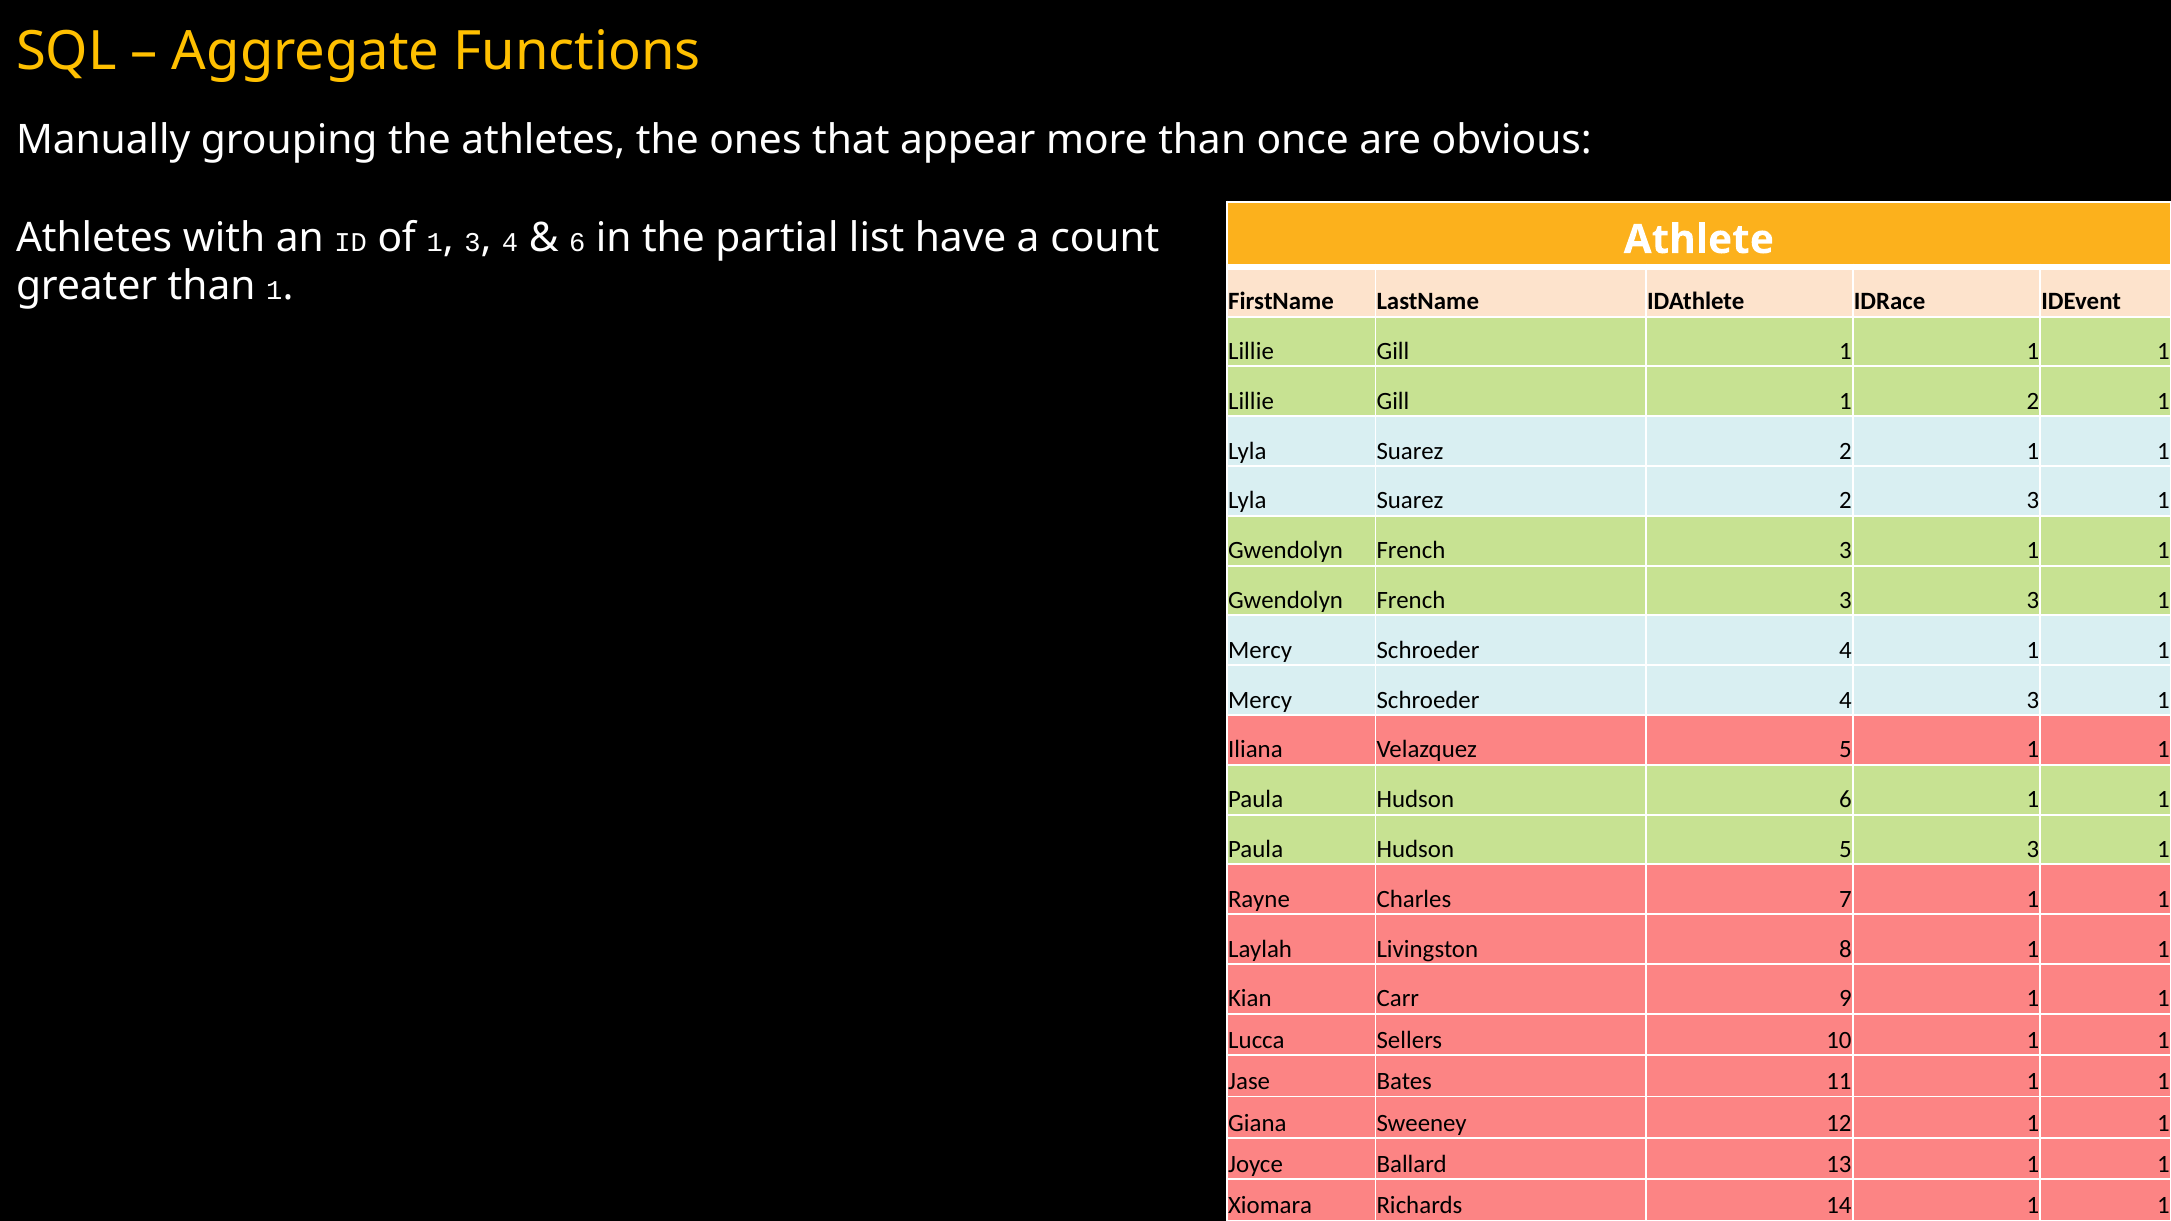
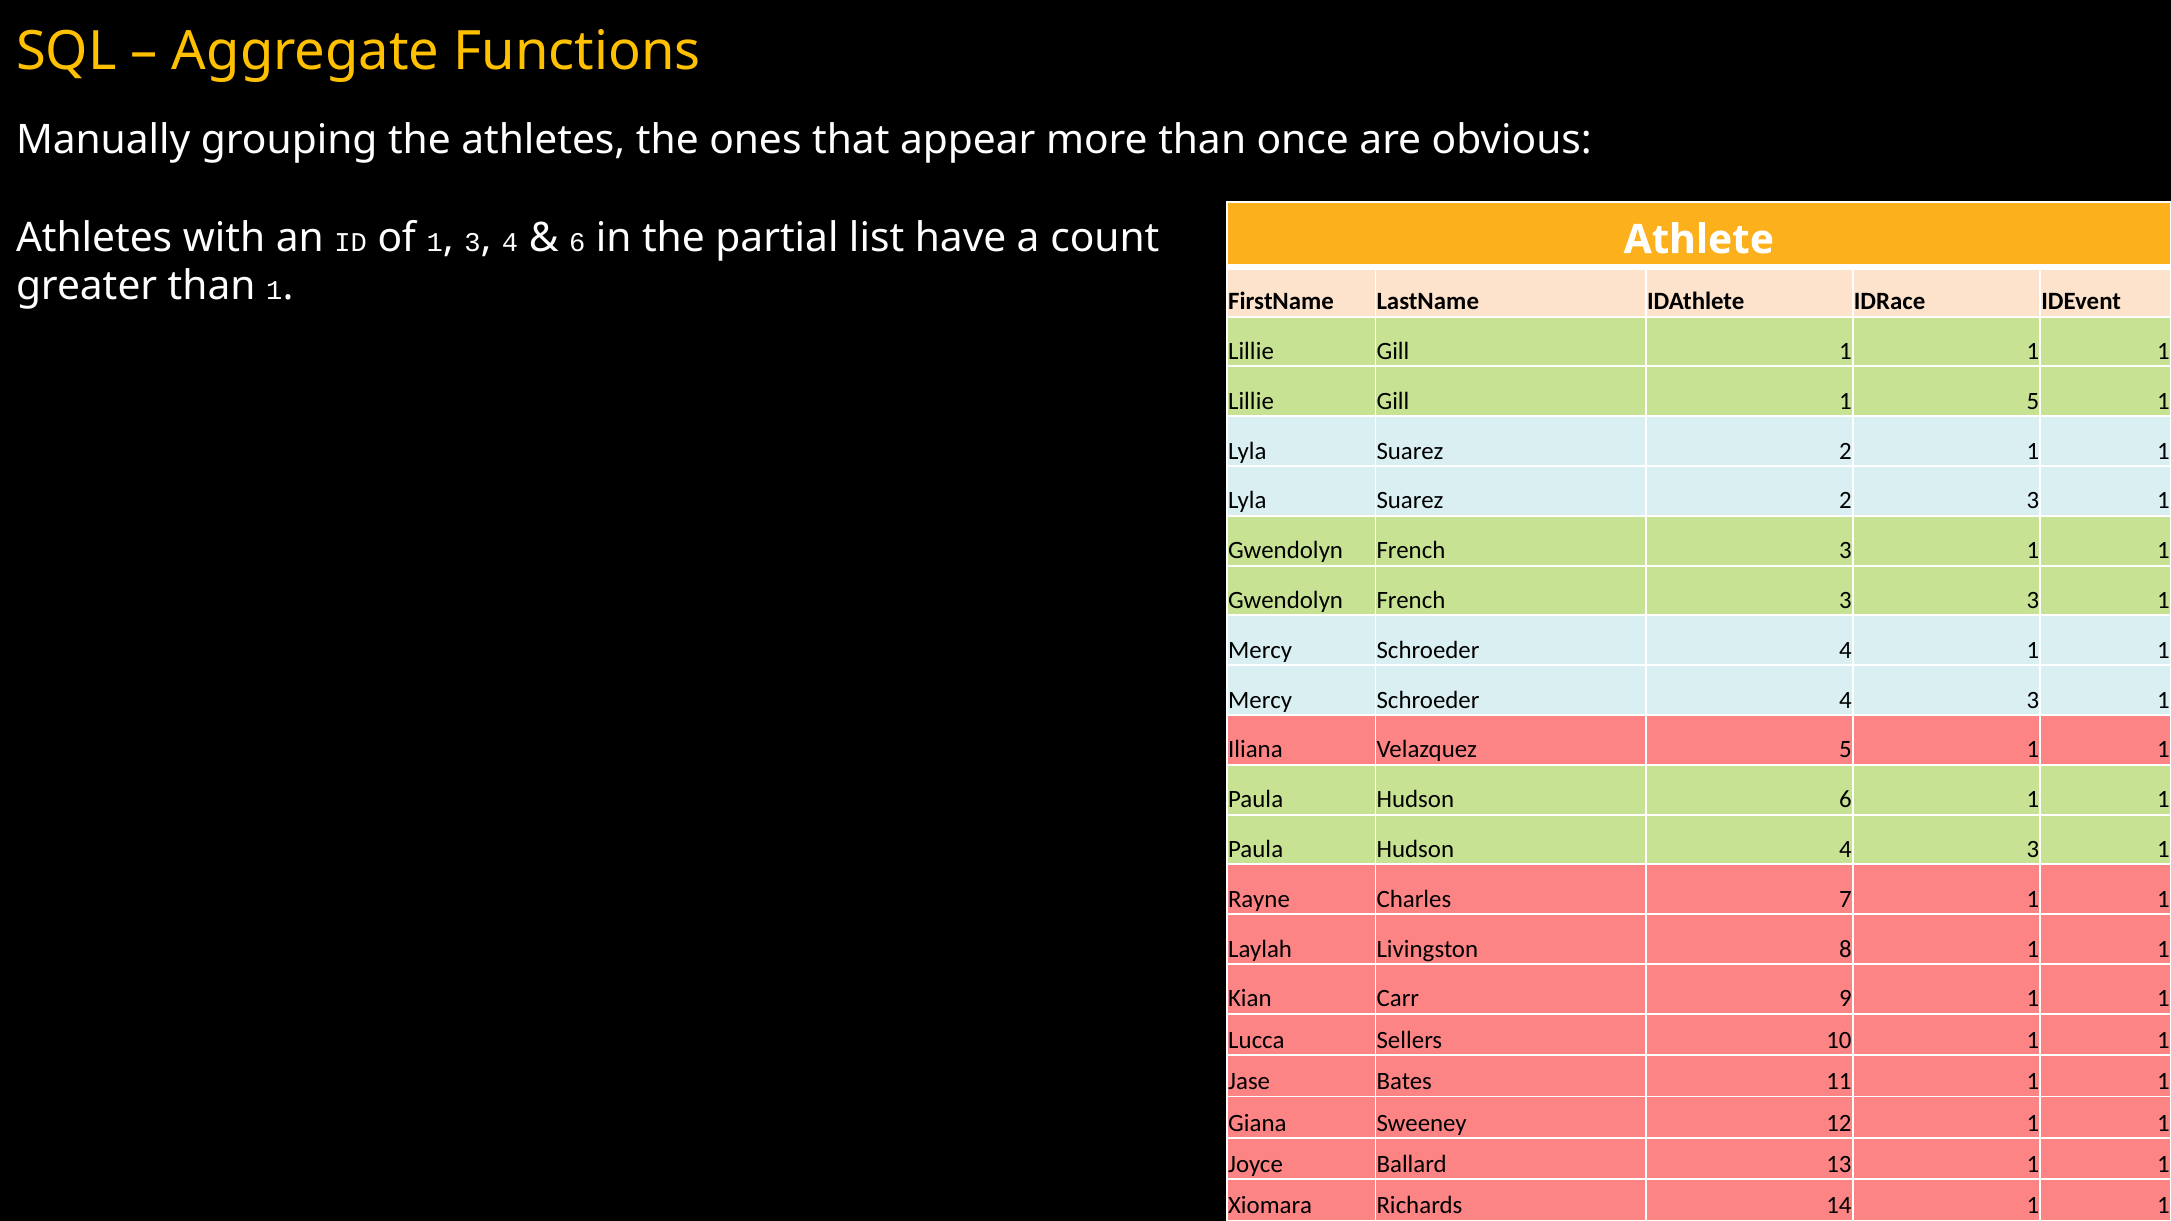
1 2: 2 -> 5 (2033, 401)
Hudson 5: 5 -> 4 (1845, 850)
